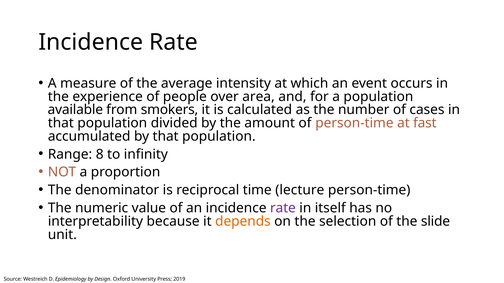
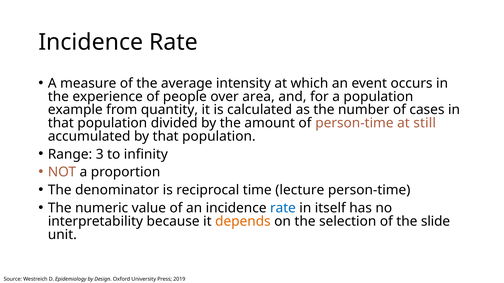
available: available -> example (75, 110)
smokers: smokers -> quantity (169, 110)
fast: fast -> still (425, 123)
8: 8 -> 3 (100, 154)
rate colour: purple -> blue (283, 208)
